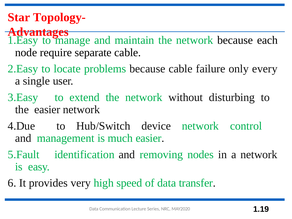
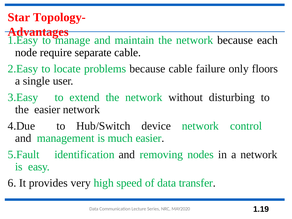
every: every -> floors (265, 69)
